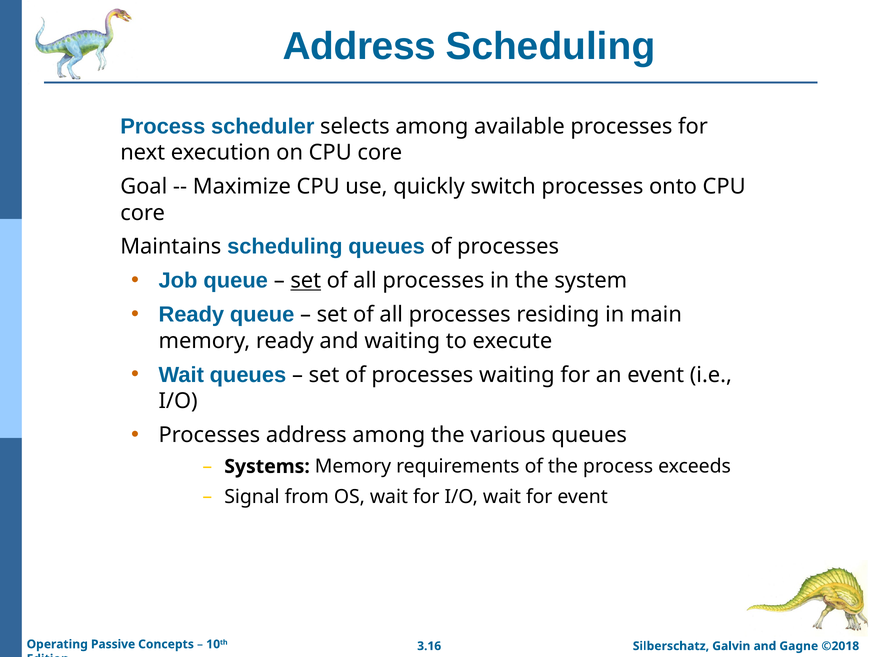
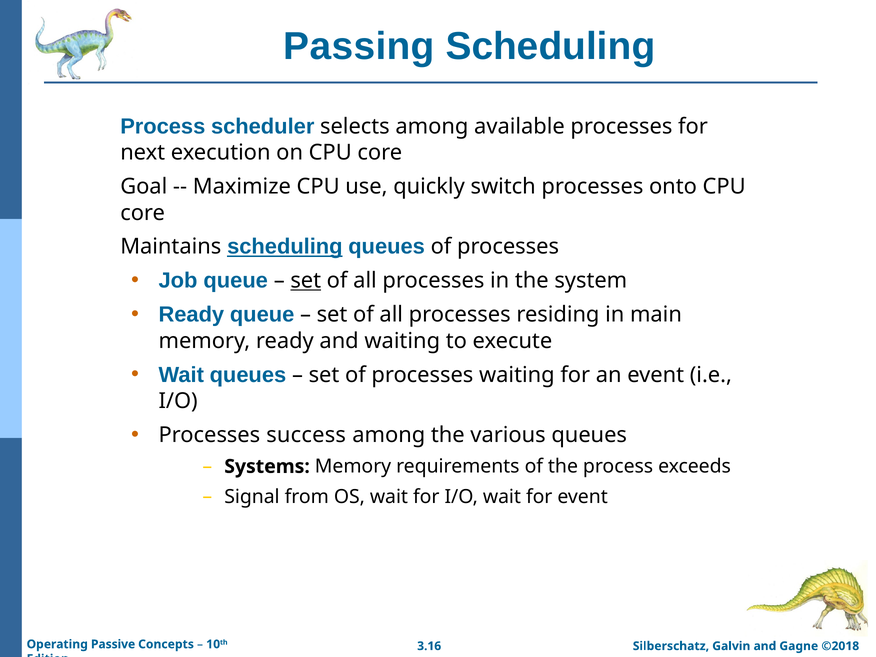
Address: Address -> Passing (359, 47)
scheduling underline: none -> present (285, 247)
Processes address: address -> success (306, 435)
